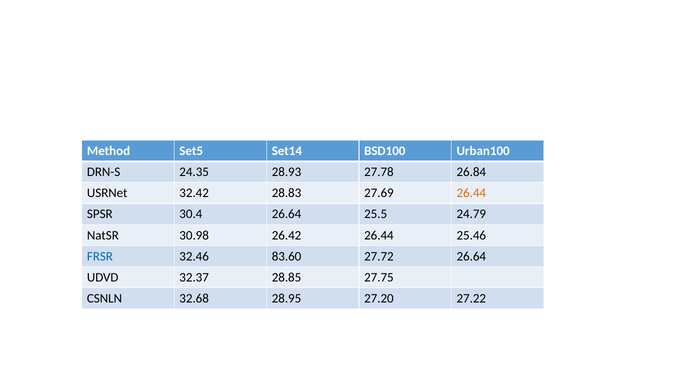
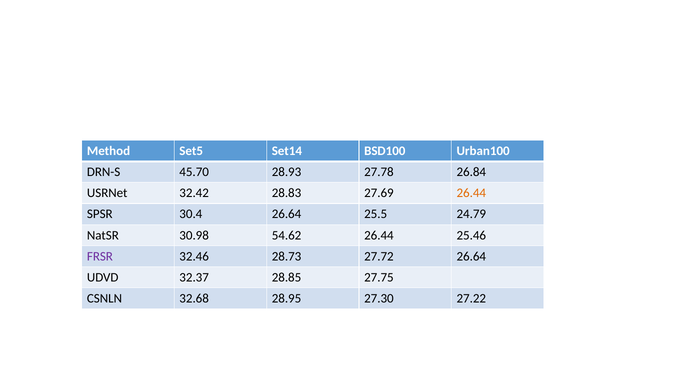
24.35: 24.35 -> 45.70 (194, 172)
26.42: 26.42 -> 54.62 (287, 235)
FRSR colour: blue -> purple (100, 256)
83.60: 83.60 -> 28.73 (287, 256)
27.20: 27.20 -> 27.30 (379, 298)
